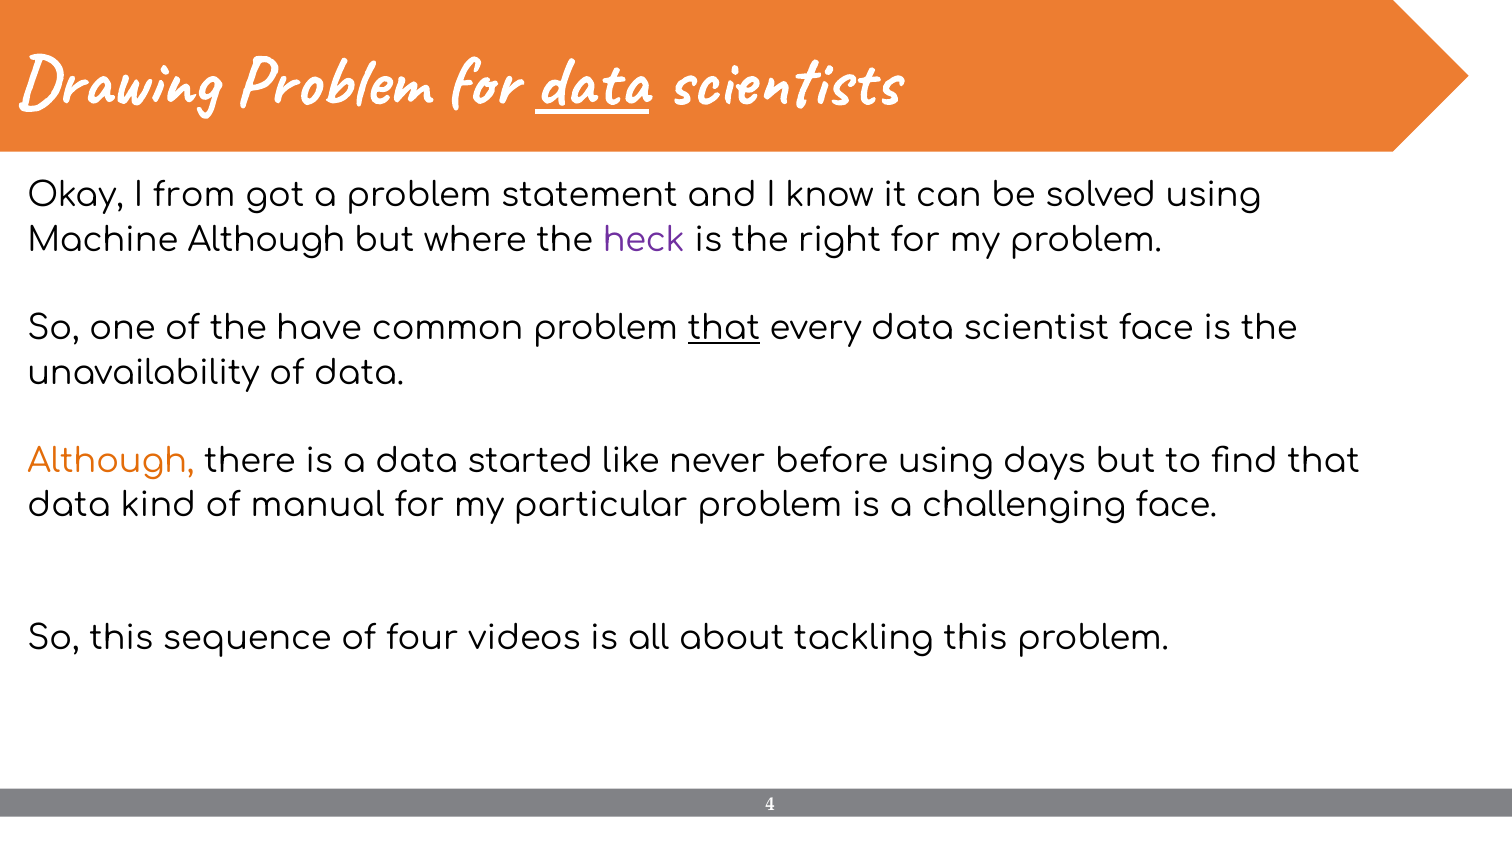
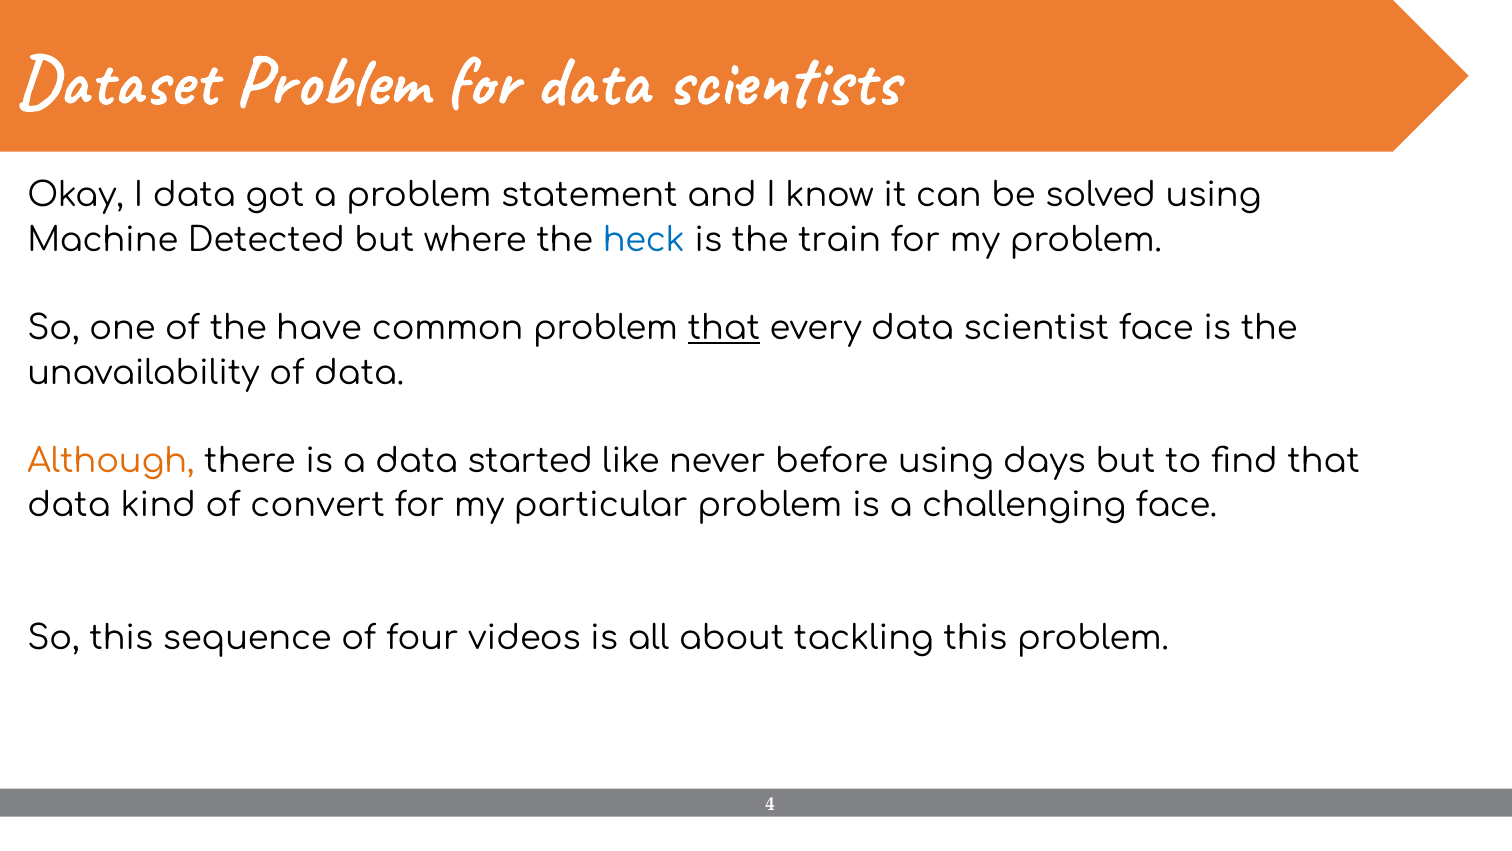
Drawing: Drawing -> Dataset (116, 81)
data underline: present -> none (592, 81)
I from: from -> data (194, 196)
Machine Although: Although -> Detected (266, 240)
heck colour: purple -> blue (644, 240)
right: right -> train (840, 240)
manual: manual -> convert (318, 506)
